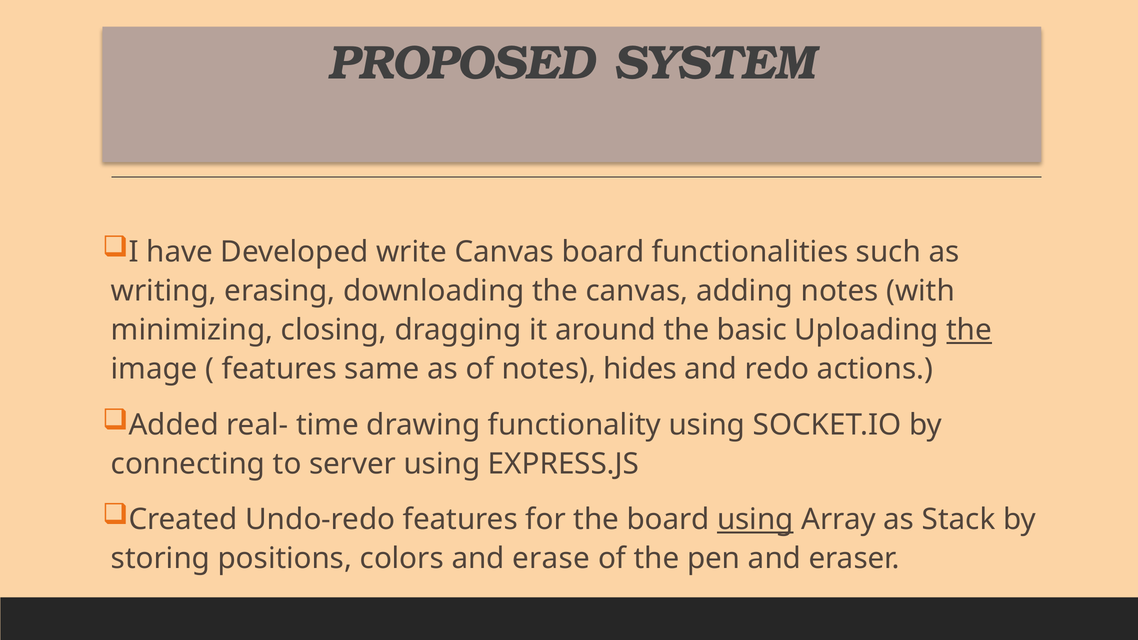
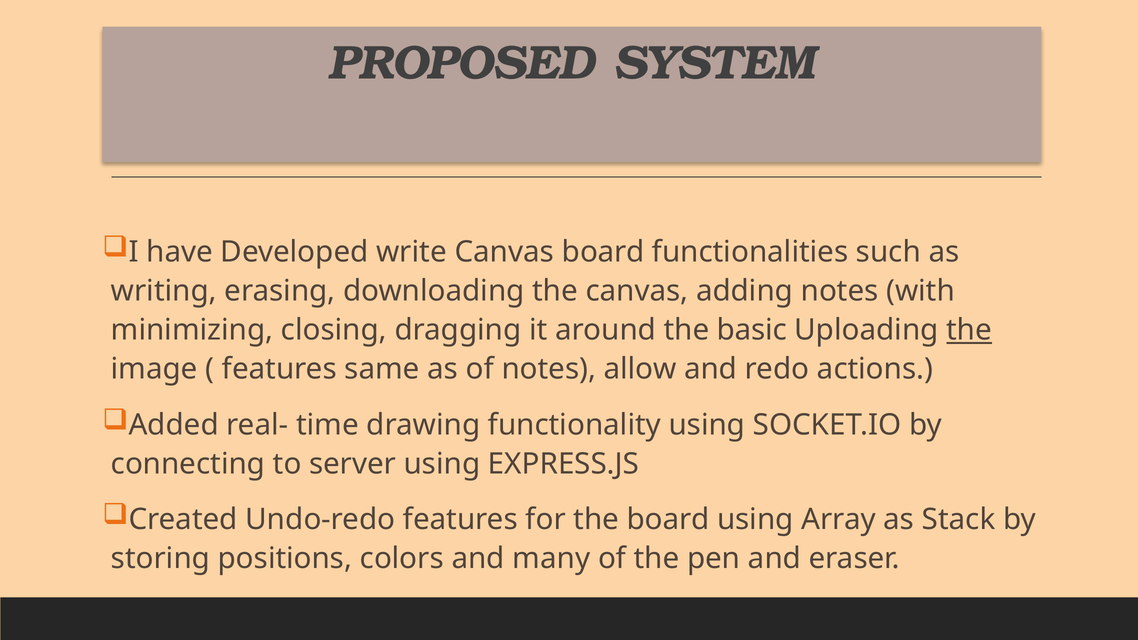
hides: hides -> allow (640, 369)
using underline: present -> none (755, 520)
erase: erase -> many (551, 559)
